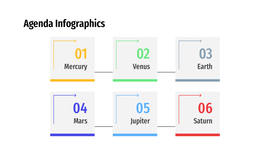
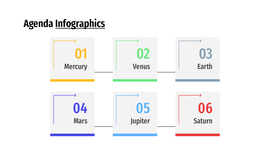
Infographics underline: none -> present (80, 24)
